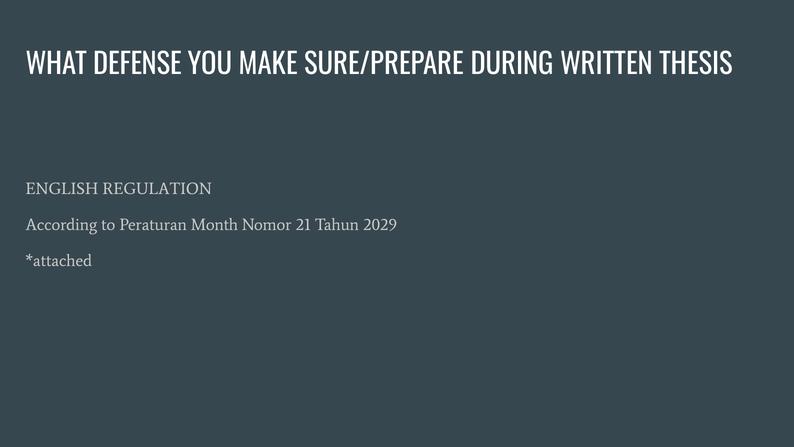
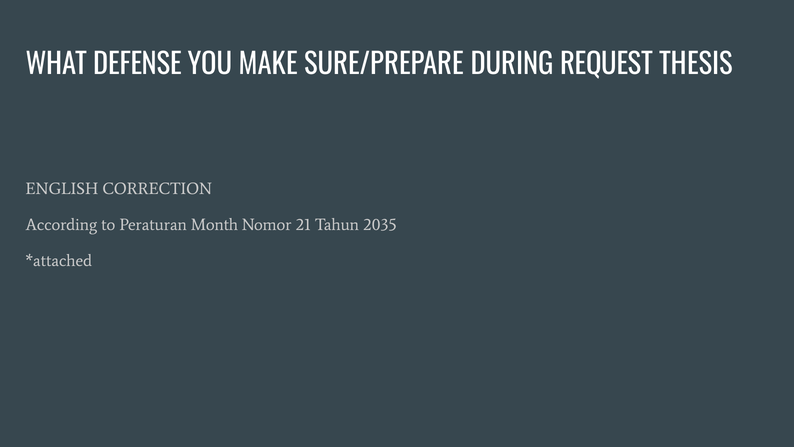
WRITTEN: WRITTEN -> REQUEST (607, 65)
REGULATION: REGULATION -> CORRECTION (157, 189)
2029: 2029 -> 2035 (380, 225)
